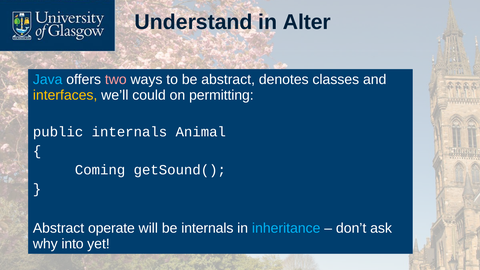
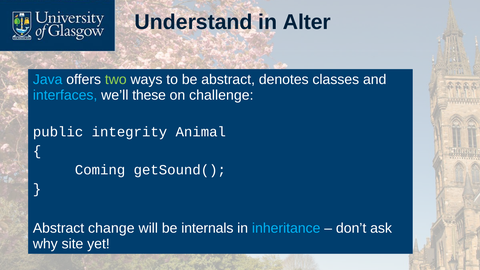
two colour: pink -> light green (116, 79)
interfaces colour: yellow -> light blue (65, 95)
could: could -> these (149, 95)
permitting: permitting -> challenge (221, 95)
public internals: internals -> integrity (129, 132)
operate: operate -> change (111, 228)
into: into -> site (72, 244)
